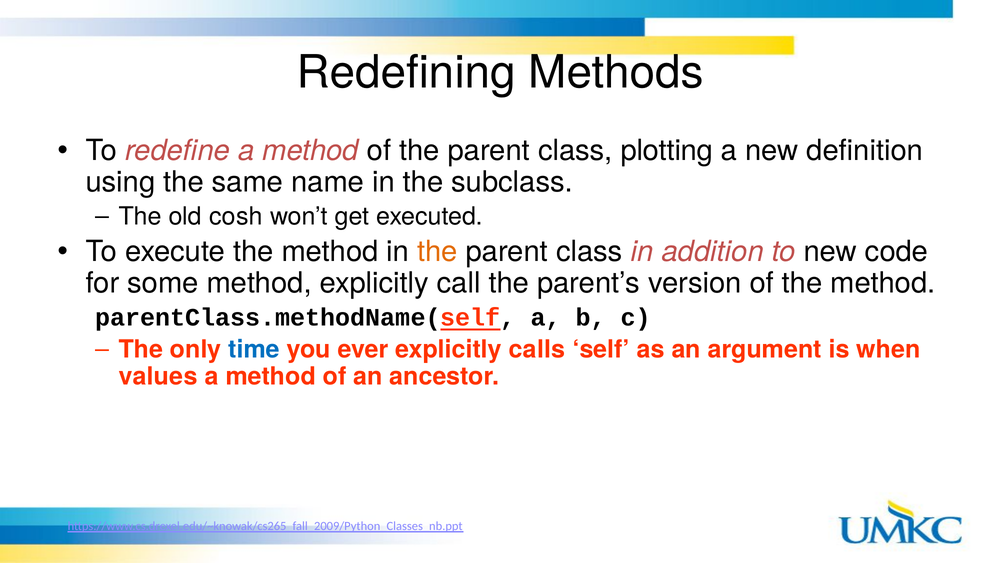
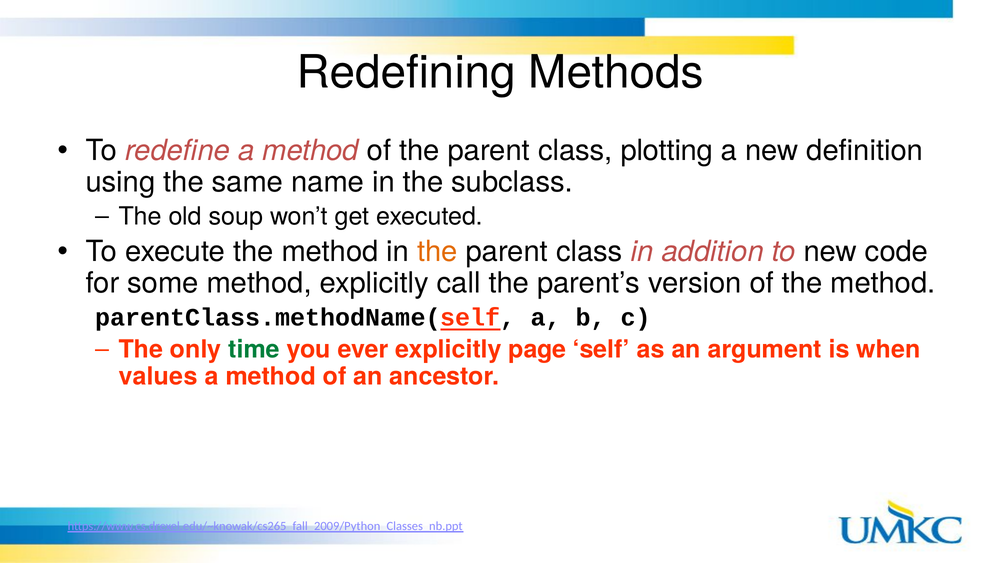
cosh: cosh -> soup (236, 217)
time colour: blue -> green (254, 350)
calls: calls -> page (537, 350)
